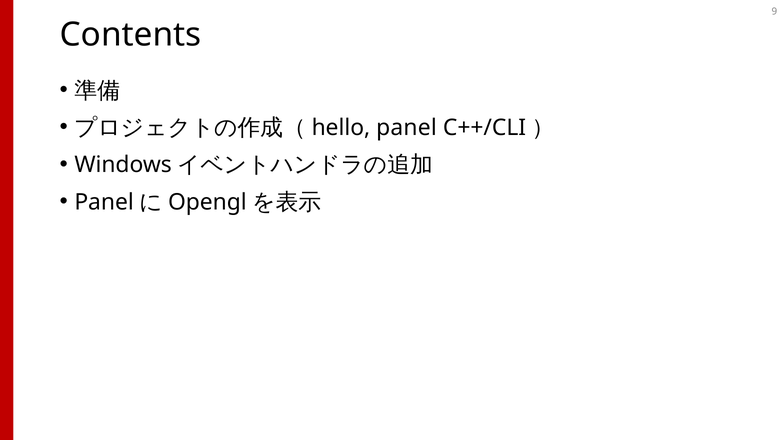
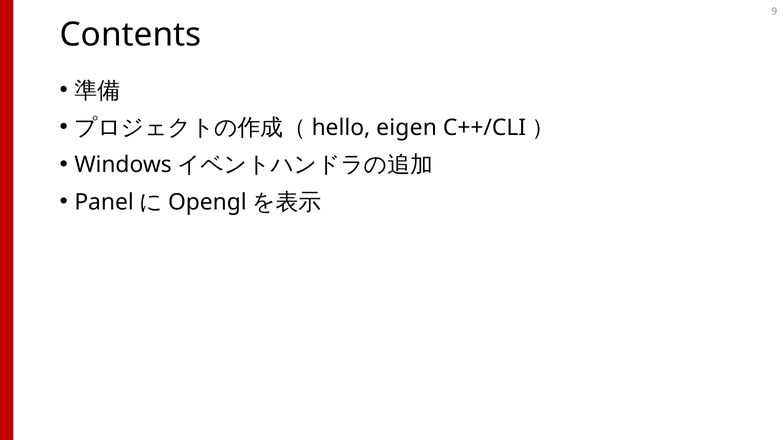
panel: panel -> eigen (407, 128)
